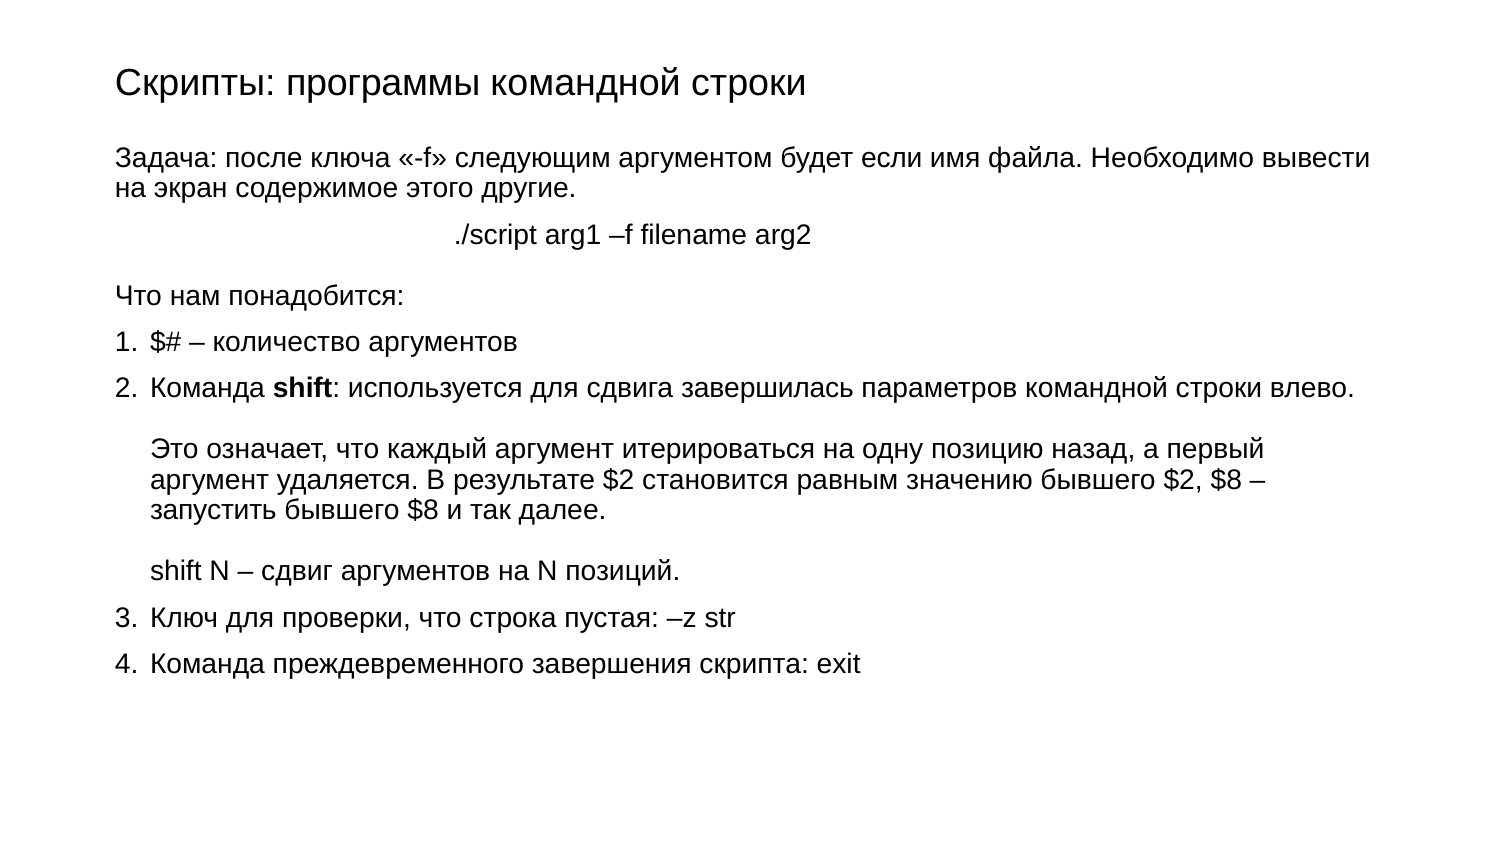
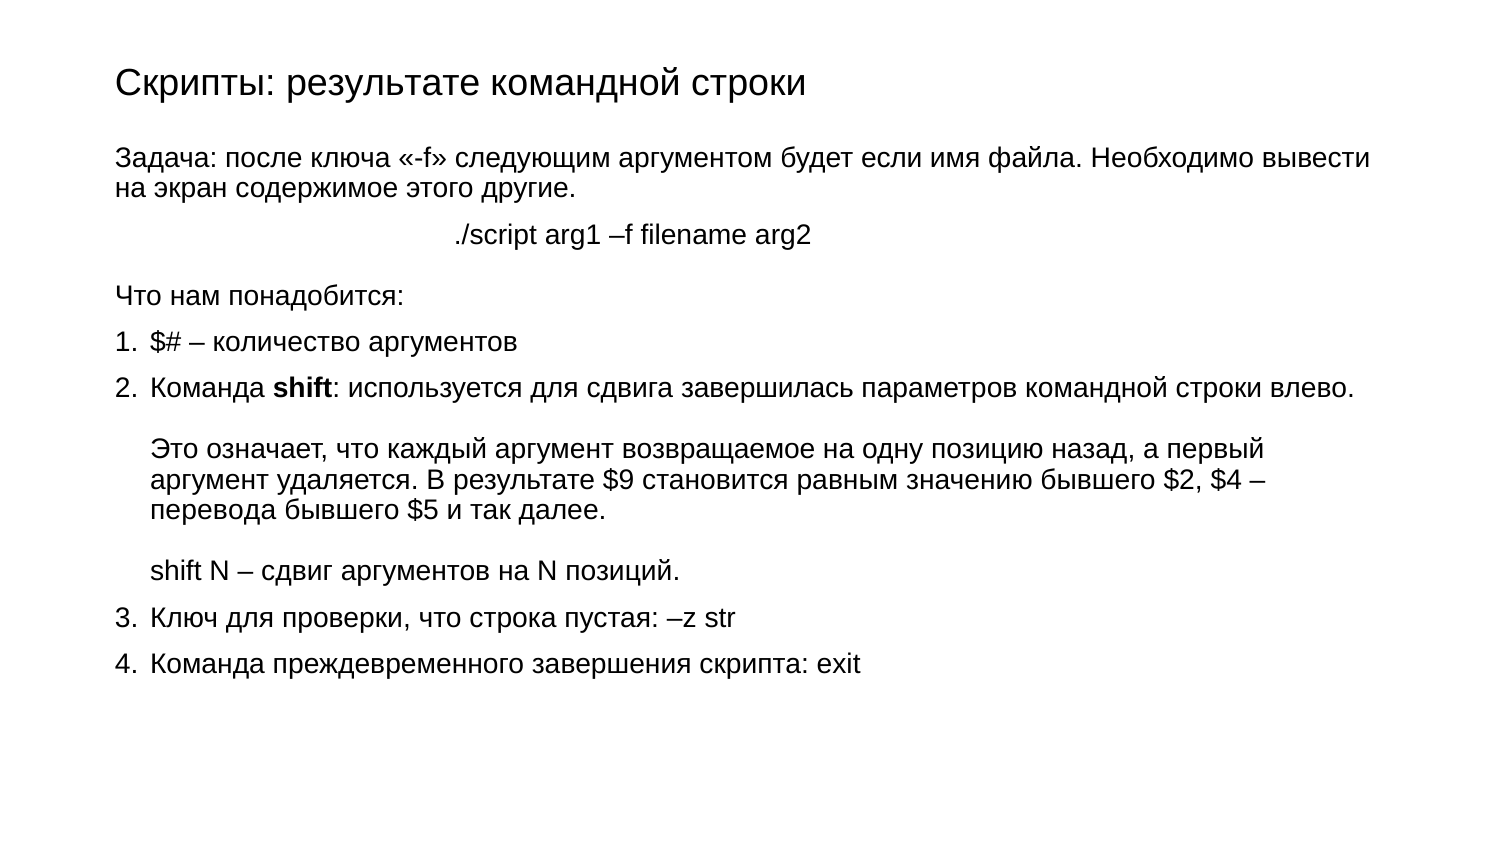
Скрипты программы: программы -> результате (383, 83)
итерироваться: итерироваться -> возвращаемое (719, 449)
результате $2: $2 -> $9 (619, 480)
$2 $8: $8 -> $4 (1226, 480)
запустить: запустить -> перевода (213, 510)
бывшего $8: $8 -> $5 (423, 510)
